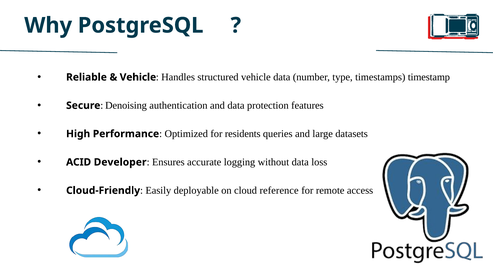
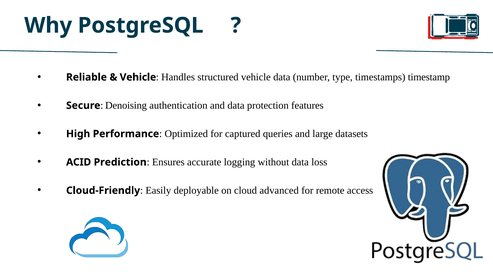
residents: residents -> captured (243, 134)
Developer: Developer -> Prediction (120, 162)
reference: reference -> advanced (279, 191)
